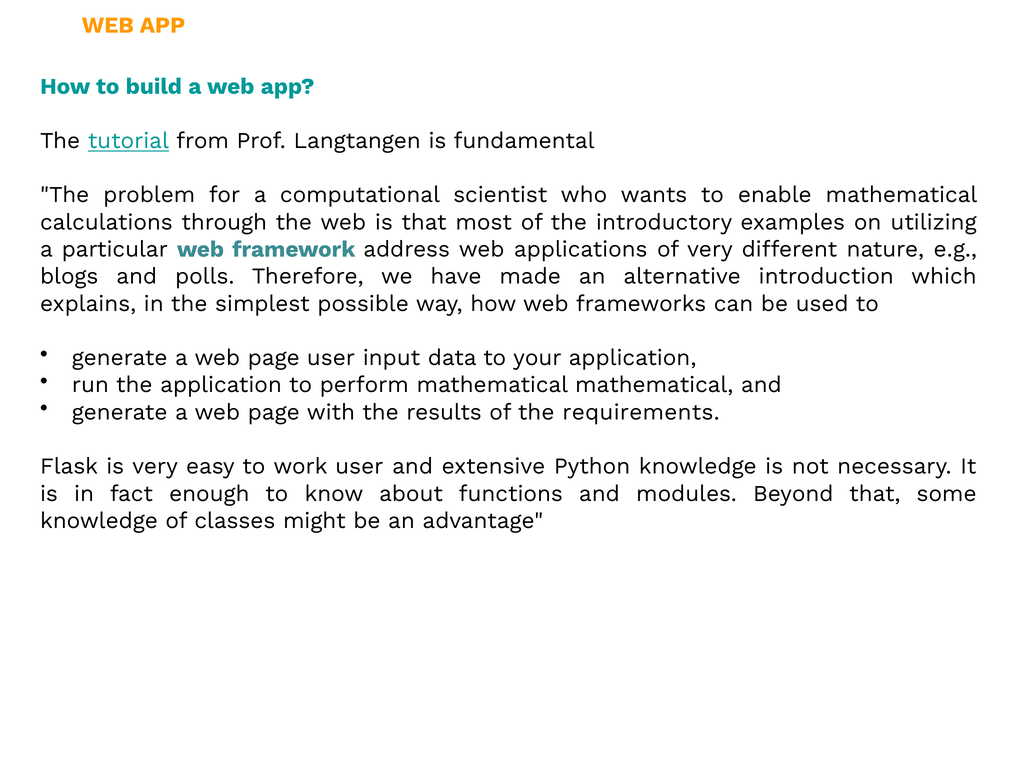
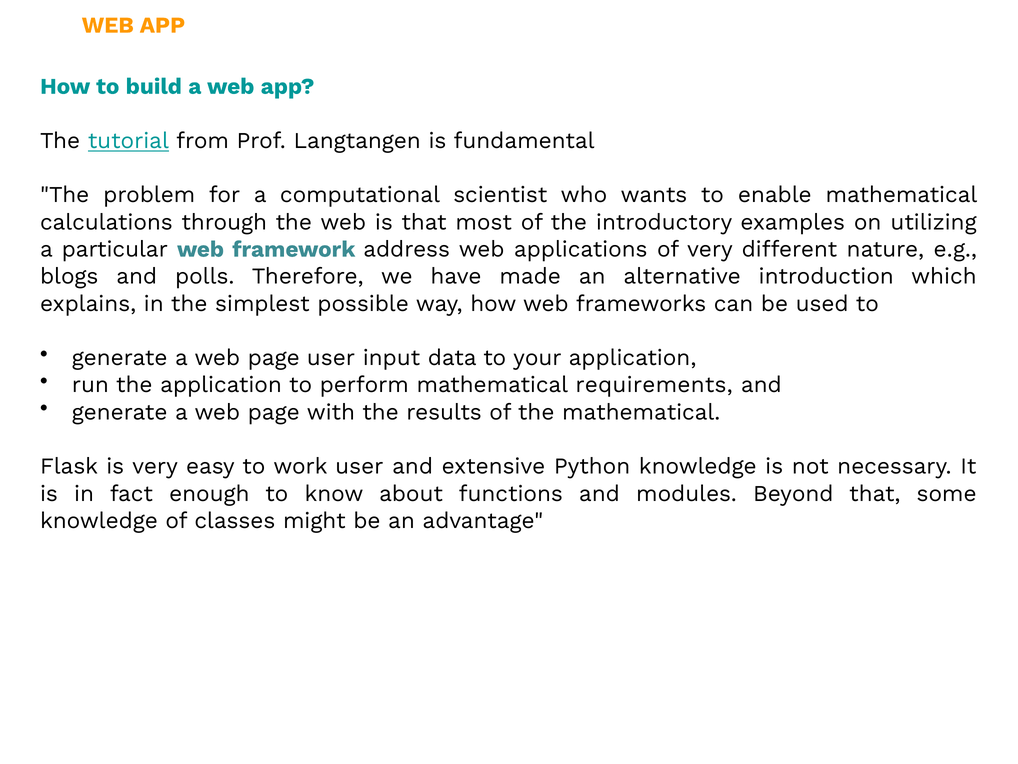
mathematical mathematical: mathematical -> requirements (654, 385)
the requirements: requirements -> mathematical (641, 412)
